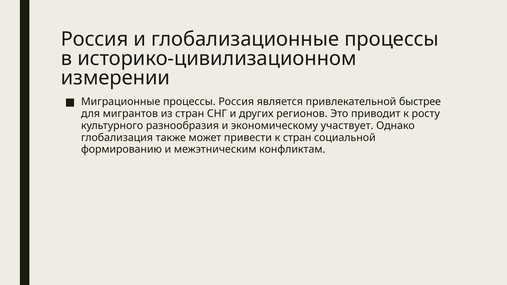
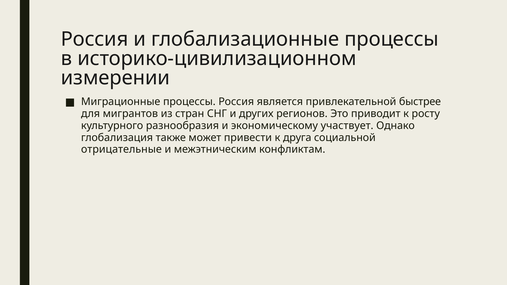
к стран: стран -> друга (297, 138)
формированию: формированию -> отрицательные (121, 150)
